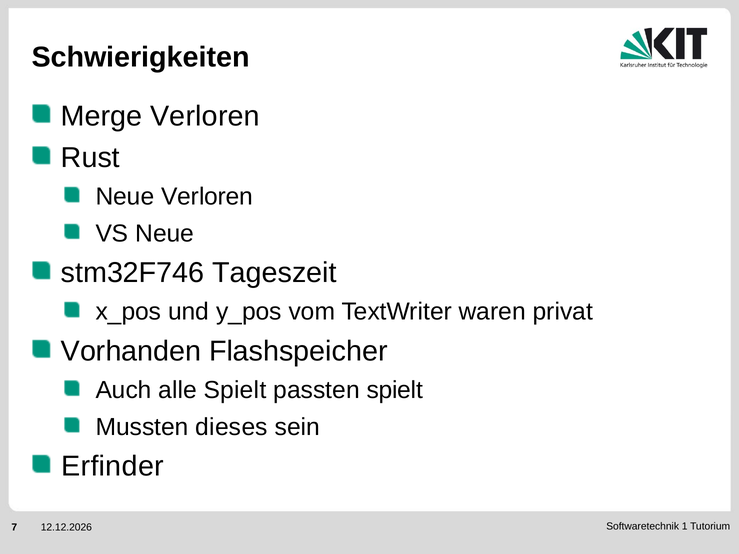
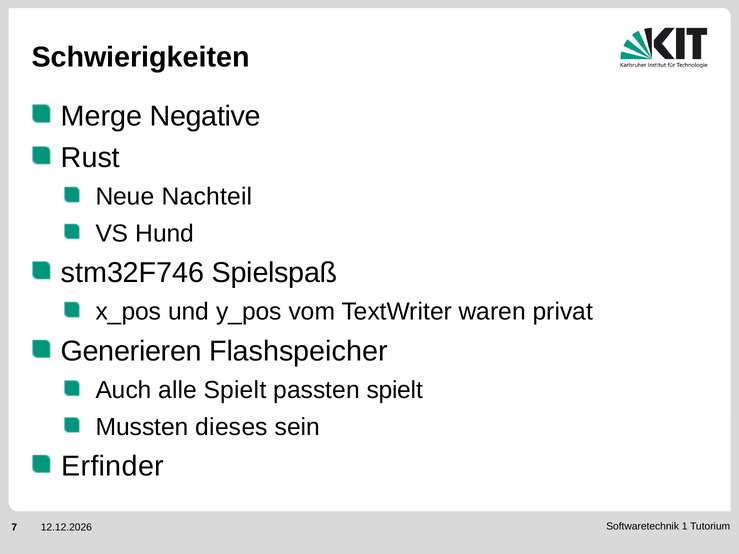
Merge Verloren: Verloren -> Negative (205, 116)
Neue Verloren: Verloren -> Nachteil (207, 197)
VS Neue: Neue -> Hund (165, 233)
Tageszeit: Tageszeit -> Spielspaß (275, 273)
Vorhanden: Vorhanden -> Generieren (131, 351)
